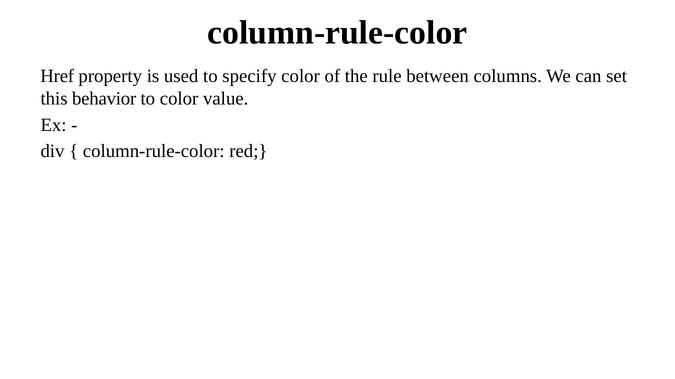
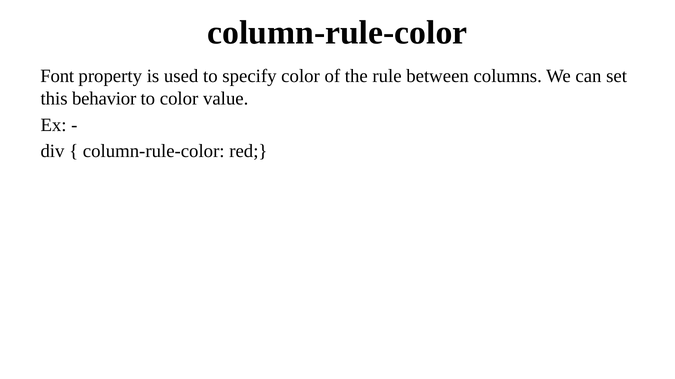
Href: Href -> Font (57, 76)
